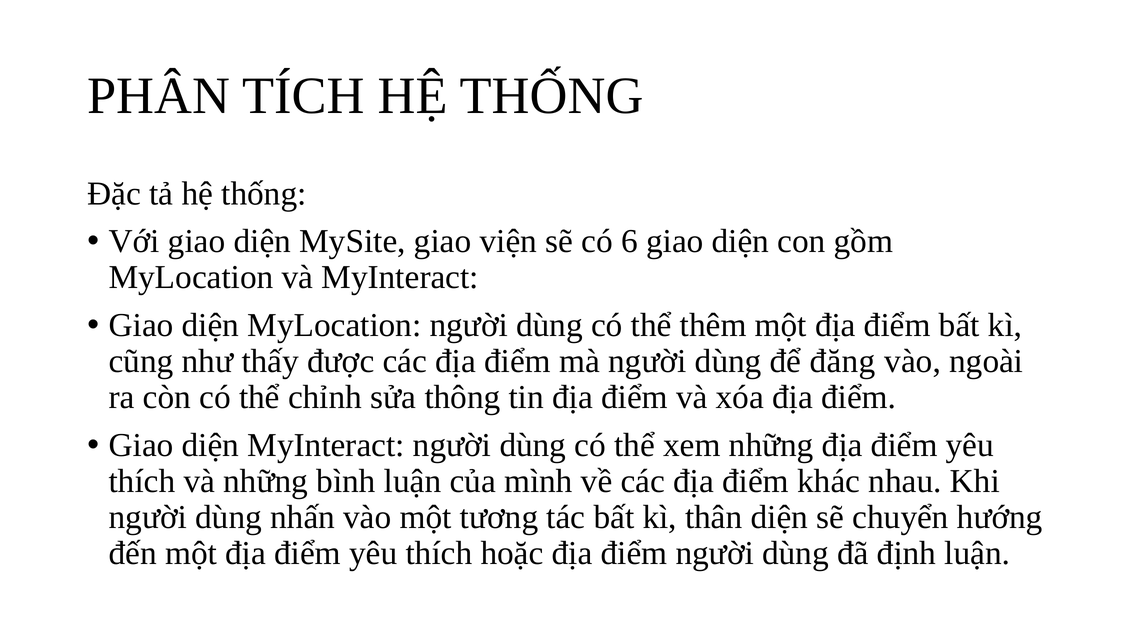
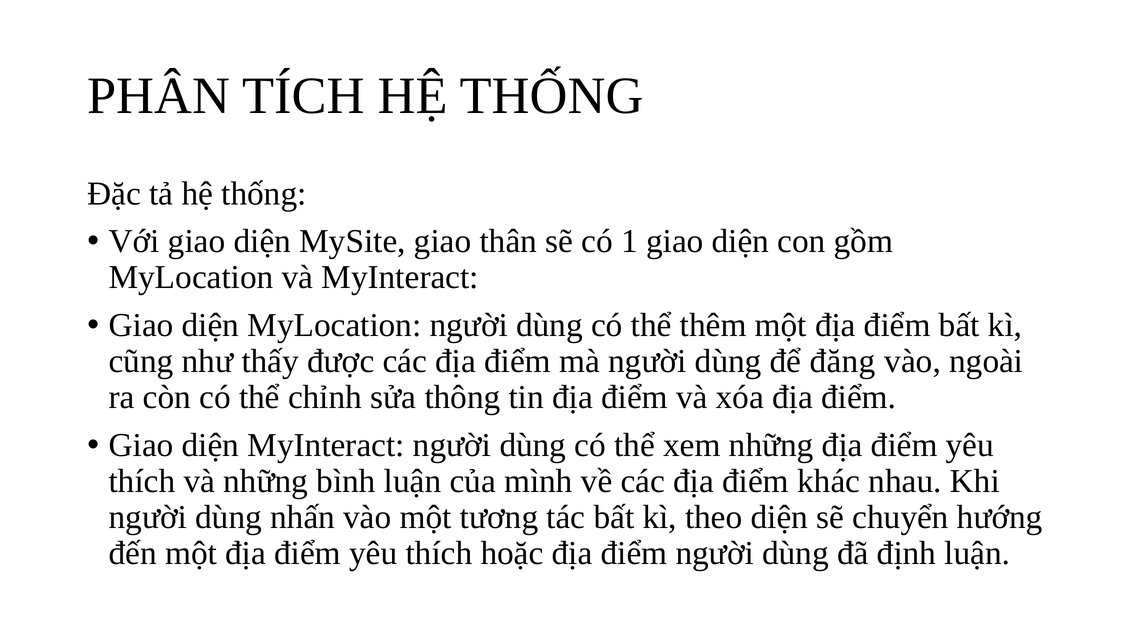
viện: viện -> thân (508, 241)
6: 6 -> 1 (630, 241)
thân: thân -> theo (714, 517)
